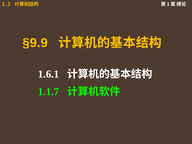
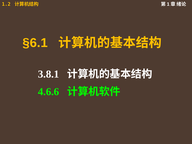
§9.9: §9.9 -> §6.1 (35, 43)
1.6.1: 1.6.1 -> 3.8.1 (49, 74)
1.1.7: 1.1.7 -> 4.6.6 (49, 92)
